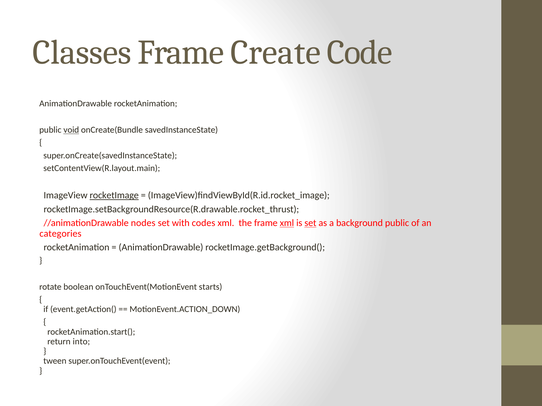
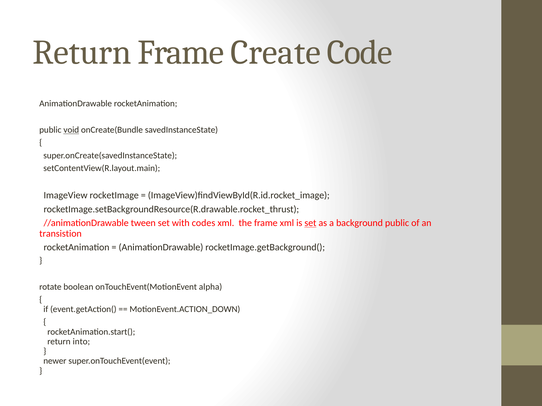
Classes: Classes -> Return (82, 53)
rocketImage underline: present -> none (114, 196)
nodes: nodes -> tween (143, 223)
xml underline: present -> none (287, 223)
categories: categories -> transistion (60, 234)
starts: starts -> alpha (211, 287)
tween: tween -> newer (55, 361)
